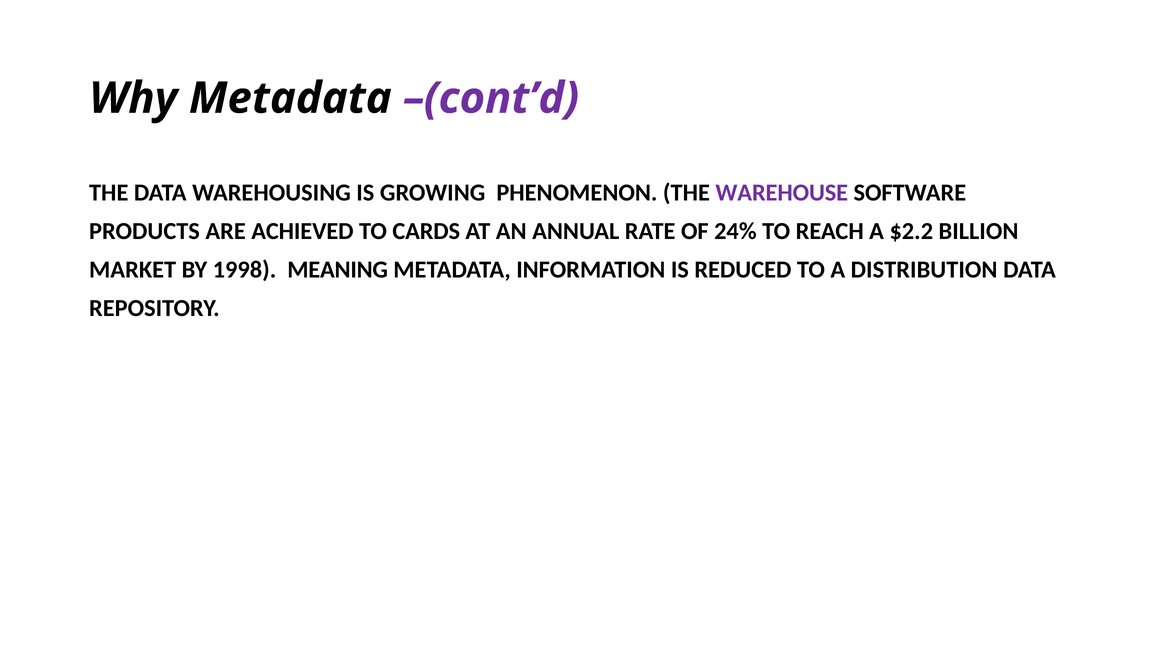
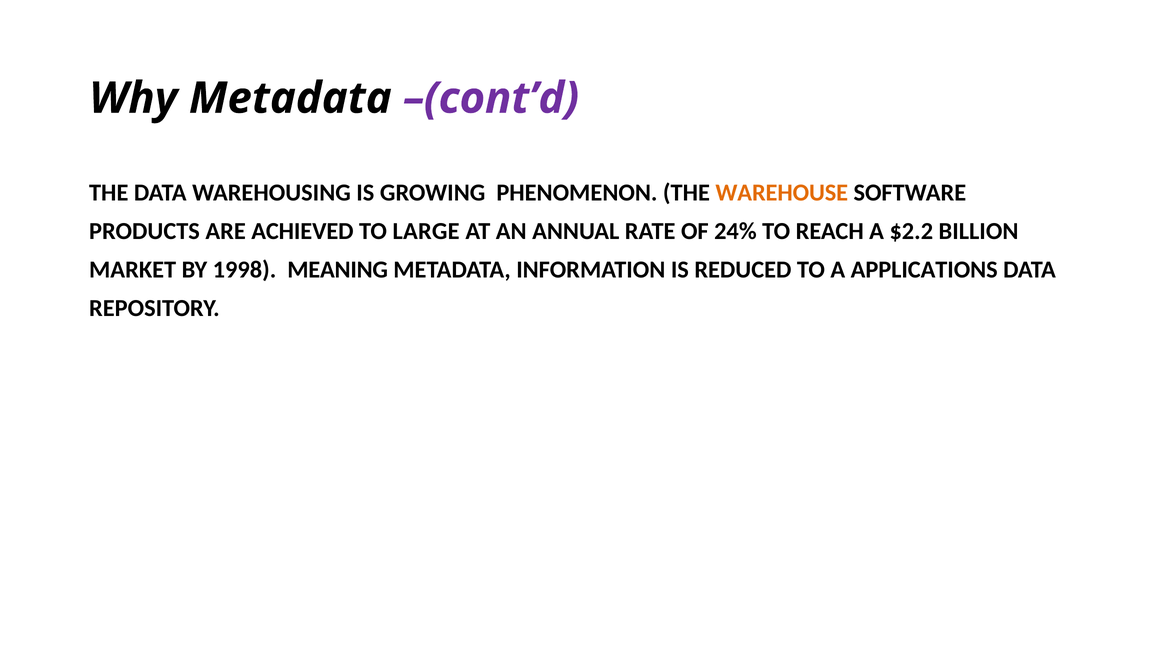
WAREHOUSE colour: purple -> orange (782, 192)
CARDS: CARDS -> LARGE (426, 231)
DISTRIBUTION: DISTRIBUTION -> APPLICATIONS (924, 269)
